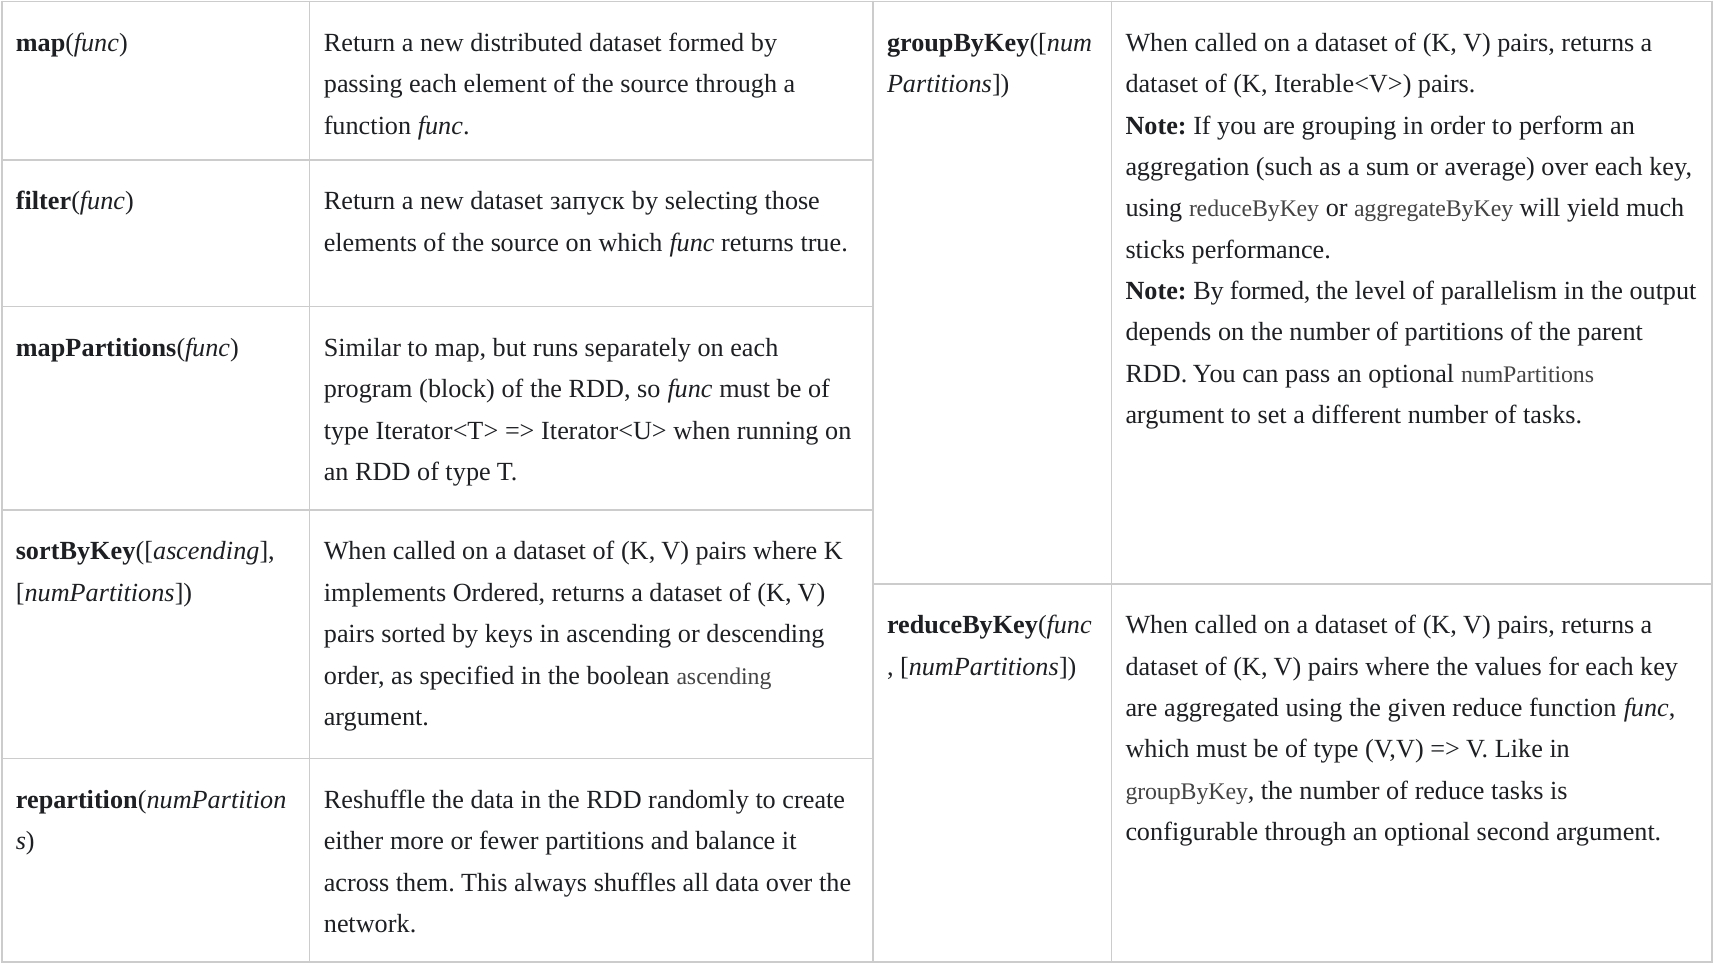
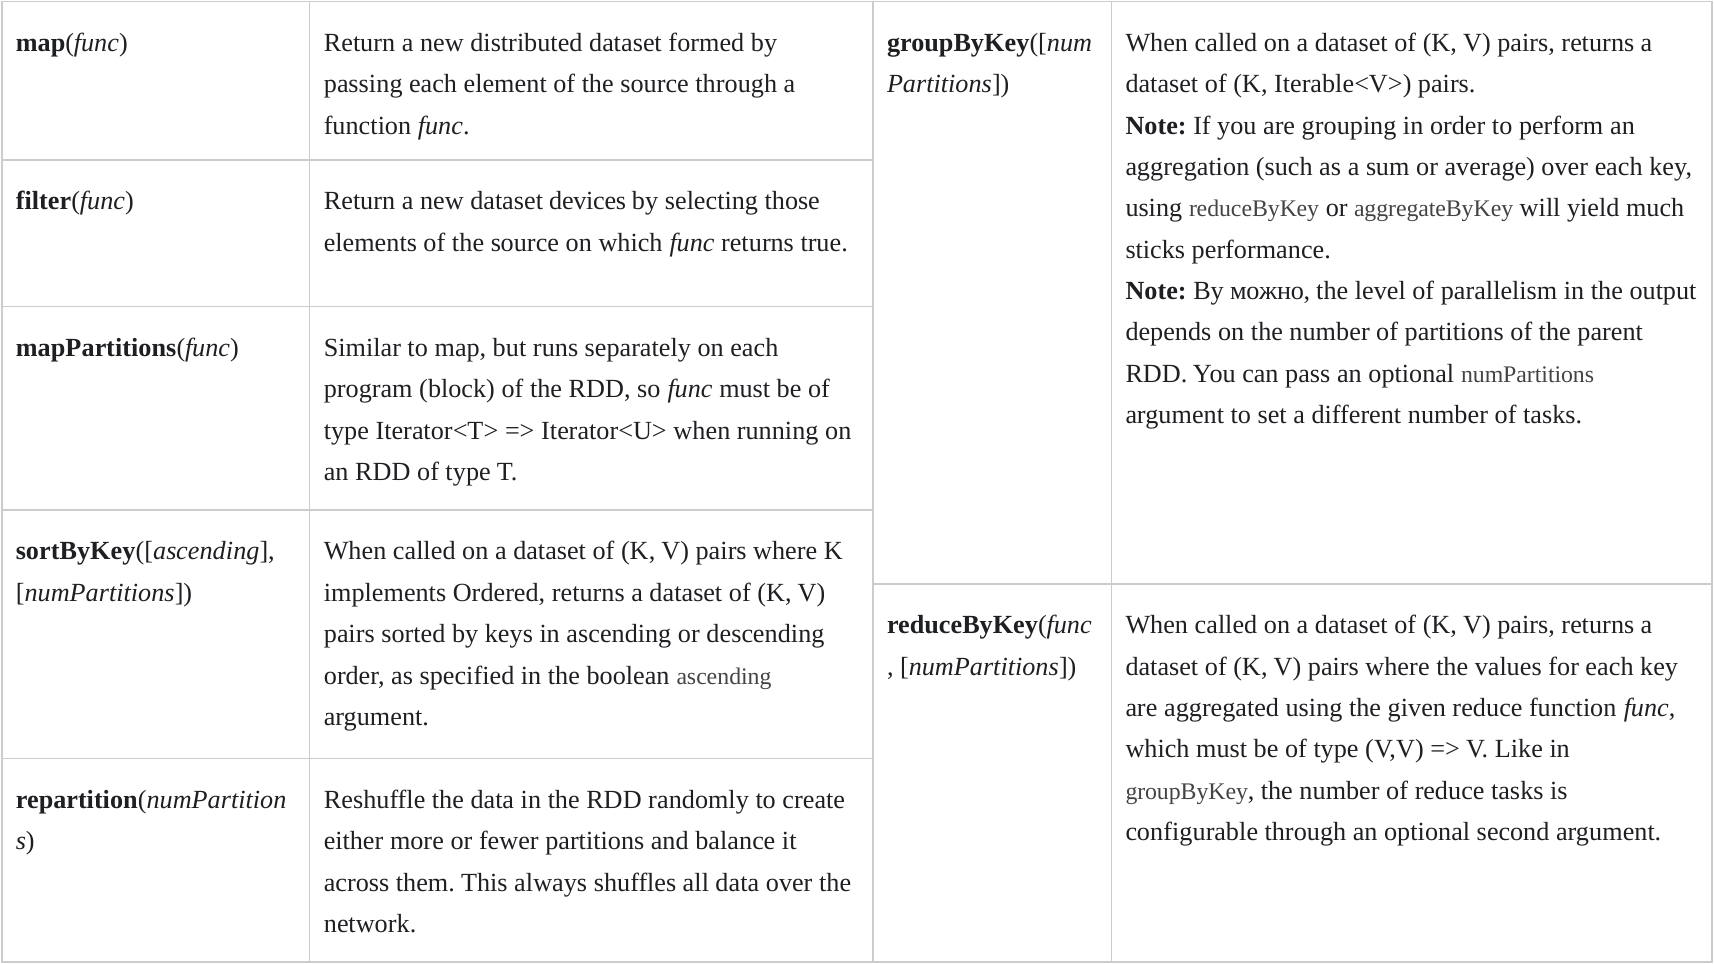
запуск: запуск -> devices (588, 201)
By formed: formed -> можно (1270, 291)
